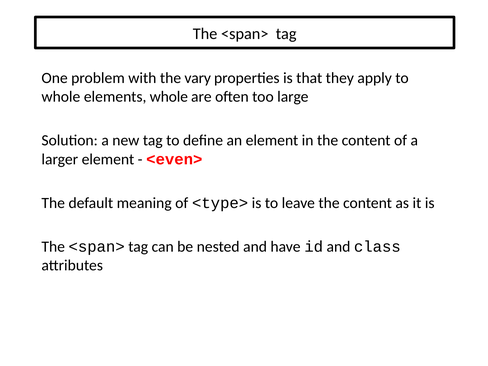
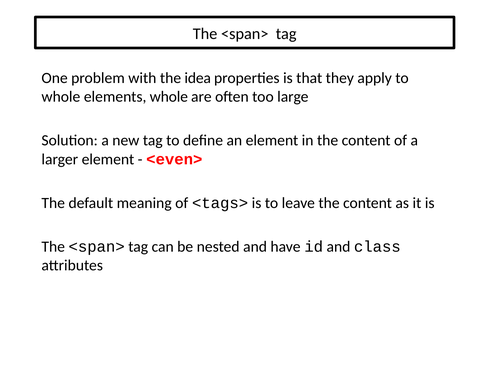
vary: vary -> idea (198, 78)
<type>: <type> -> <tags> (220, 203)
